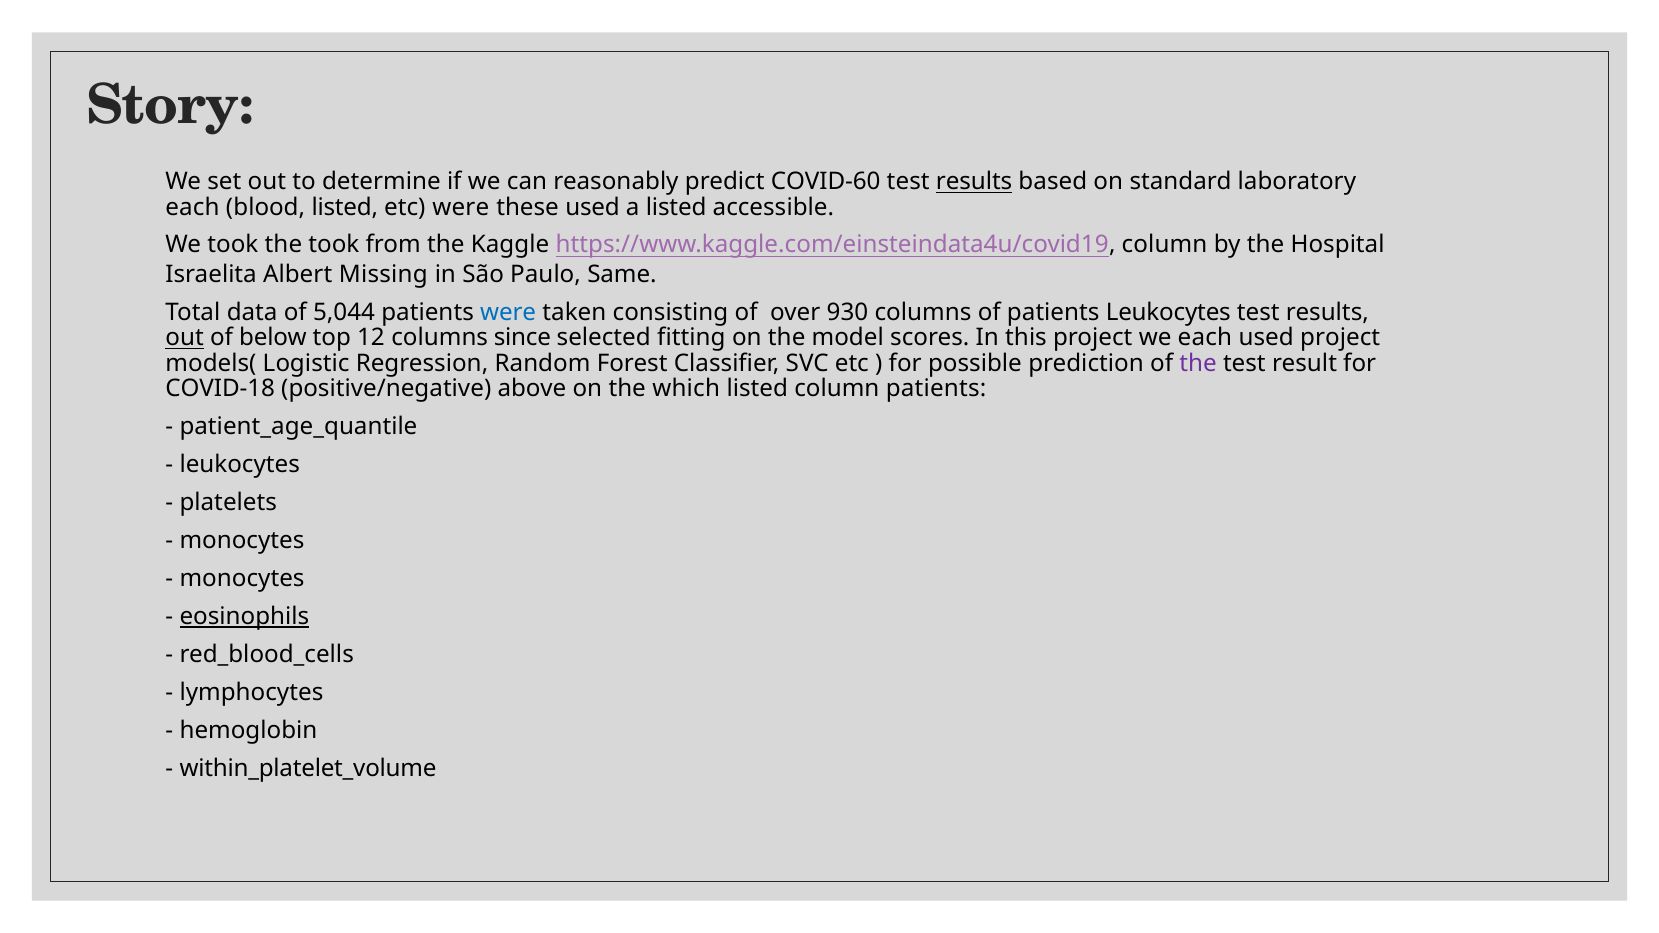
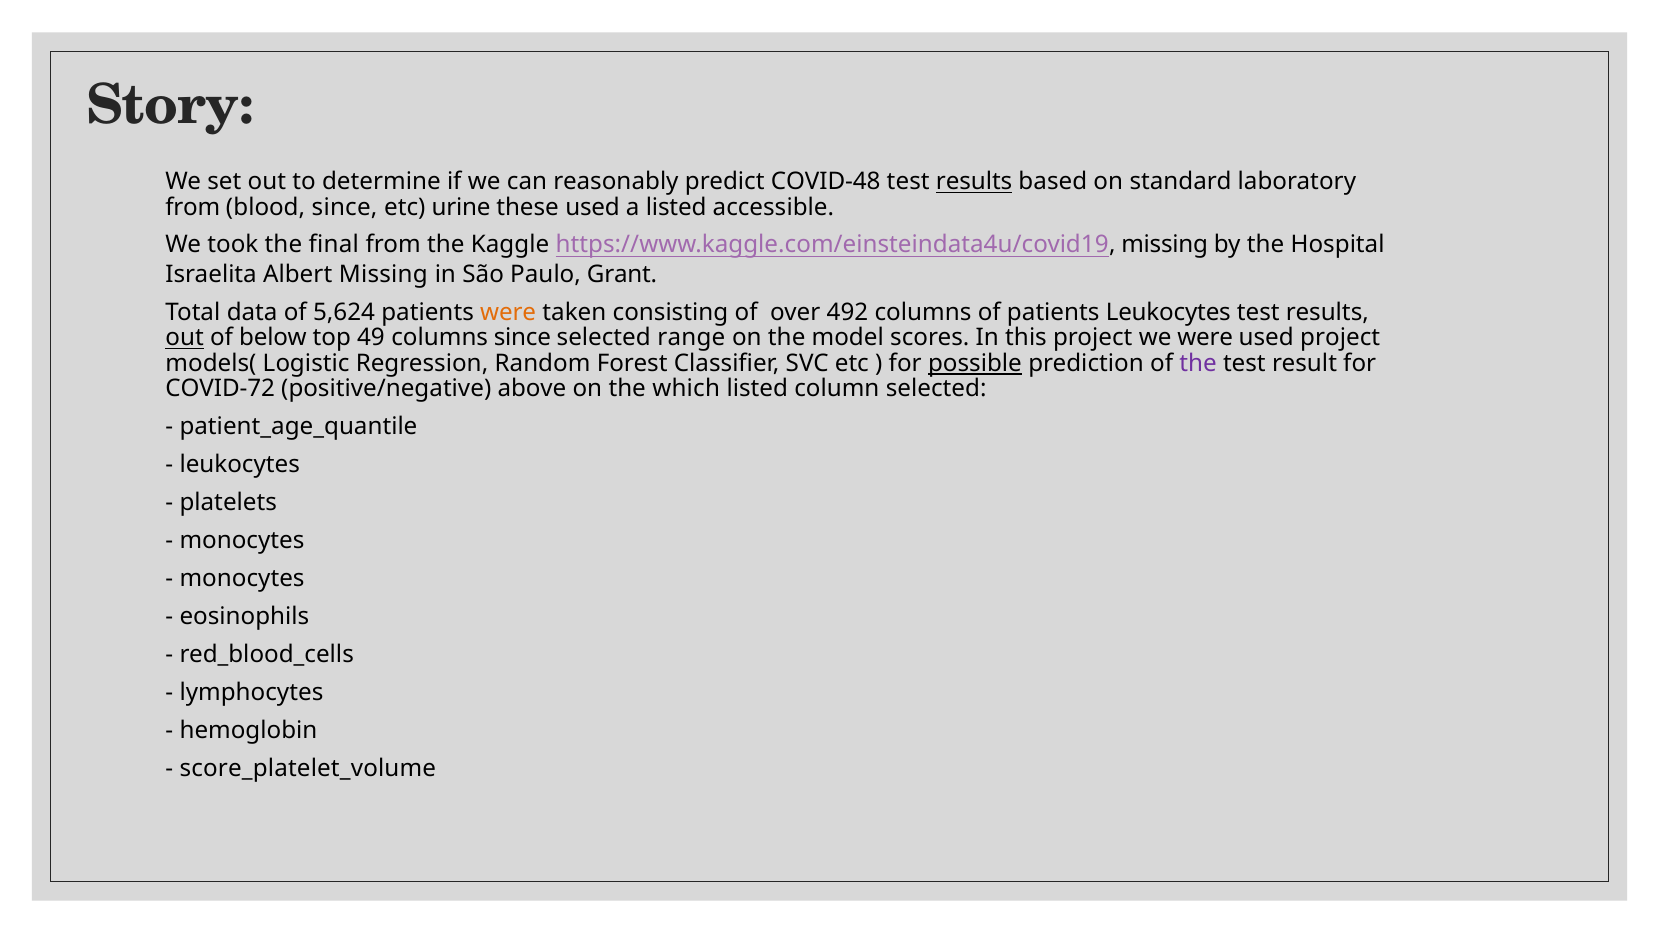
COVID-60: COVID-60 -> COVID-48 (826, 182)
each: each -> from (193, 208)
blood listed: listed -> since (345, 208)
etc were: were -> urine (461, 208)
the took: took -> final (334, 245)
https://www.kaggle.com/einsteindata4u/covid19 column: column -> missing (1165, 245)
Same: Same -> Grant (622, 274)
5,044: 5,044 -> 5,624 (344, 312)
were colour: blue -> orange (508, 312)
930: 930 -> 492 (848, 312)
12: 12 -> 49 (371, 338)
fitting: fitting -> range (691, 338)
we each: each -> were (1205, 338)
possible underline: none -> present (975, 363)
COVID-18: COVID-18 -> COVID-72 (220, 389)
column patients: patients -> selected (936, 389)
eosinophils underline: present -> none (244, 617)
within_platelet_volume: within_platelet_volume -> score_platelet_volume (308, 769)
